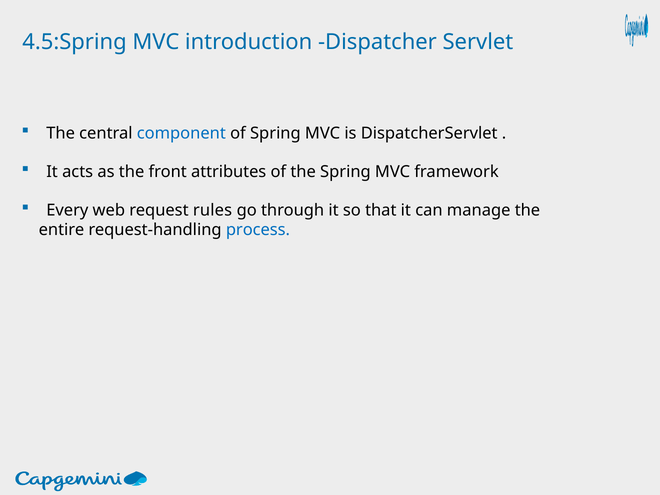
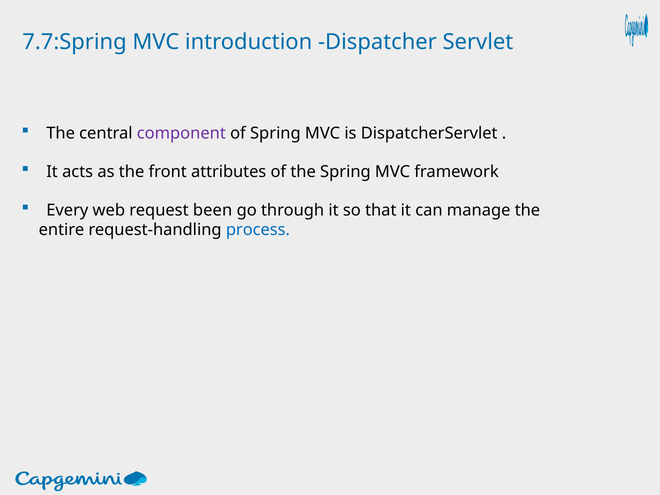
4.5:Spring: 4.5:Spring -> 7.7:Spring (75, 42)
component colour: blue -> purple (181, 134)
rules: rules -> been (213, 211)
